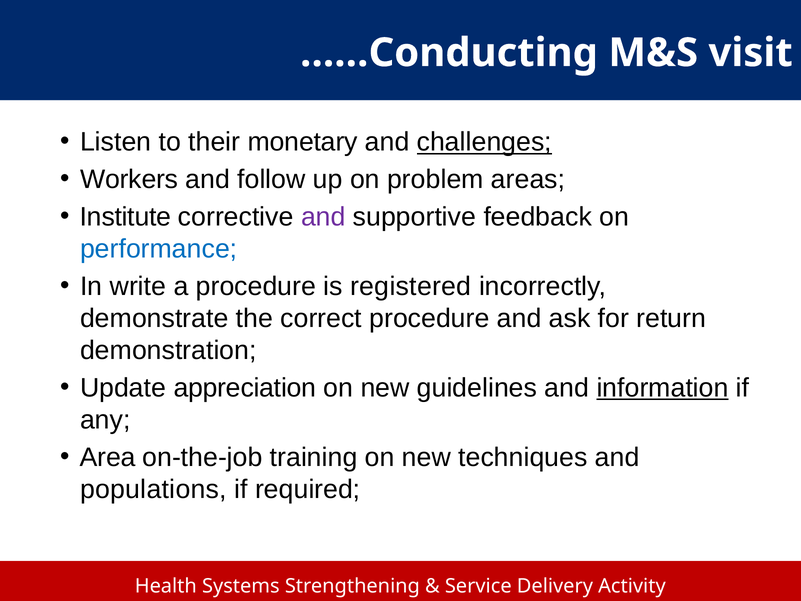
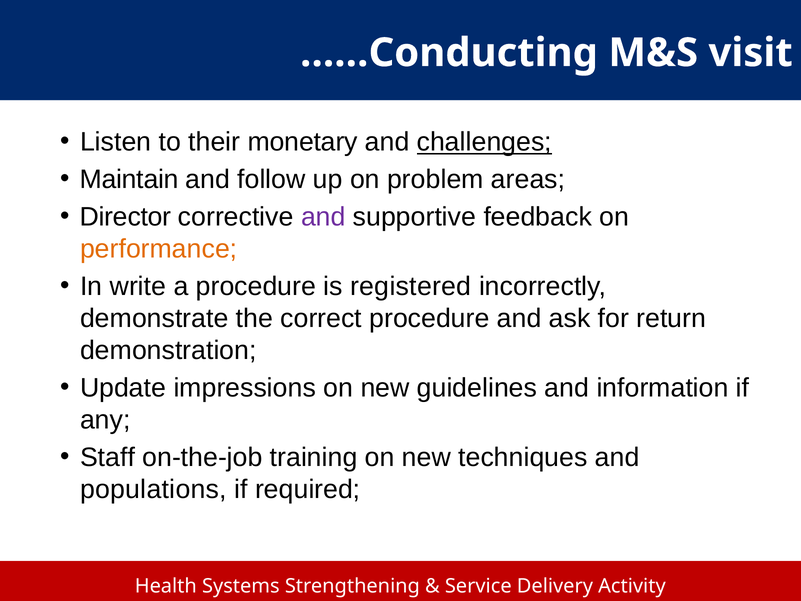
Workers: Workers -> Maintain (129, 179)
Institute: Institute -> Director (125, 217)
performance colour: blue -> orange (159, 249)
appreciation: appreciation -> impressions (245, 388)
information underline: present -> none (663, 388)
Area: Area -> Staff (108, 457)
